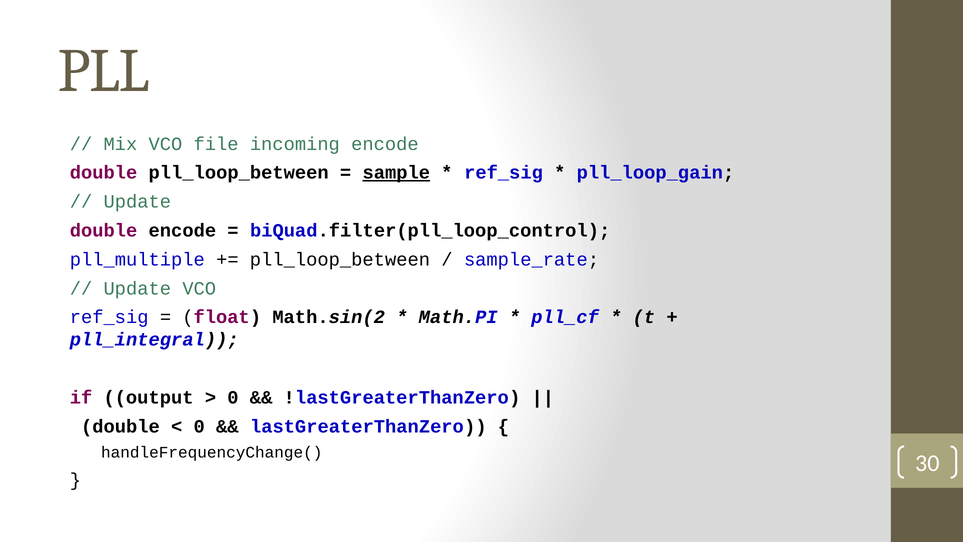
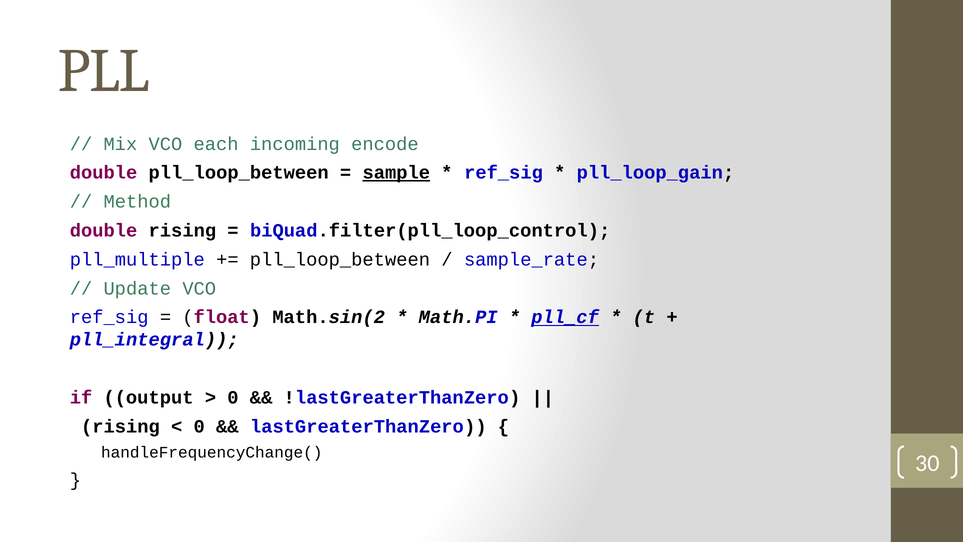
file: file -> each (216, 144)
Update: Update -> Method (137, 202)
double encode: encode -> rising (182, 230)
pll_cf underline: none -> present (565, 317)
double: double -> rising (120, 426)
